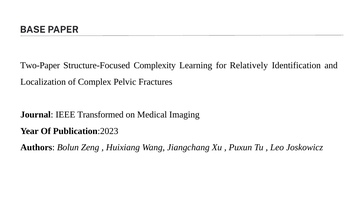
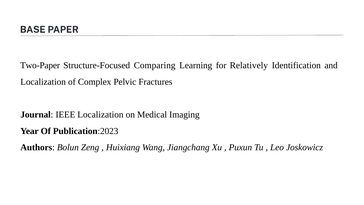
Complexity: Complexity -> Comparing (155, 65)
IEEE Transformed: Transformed -> Localization (100, 115)
